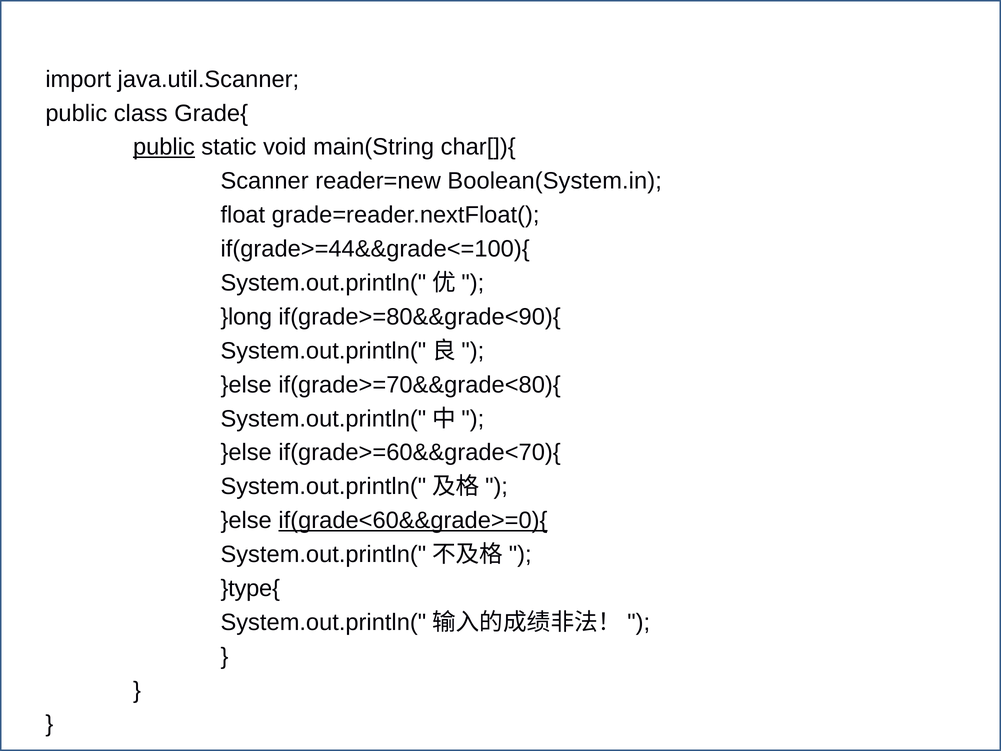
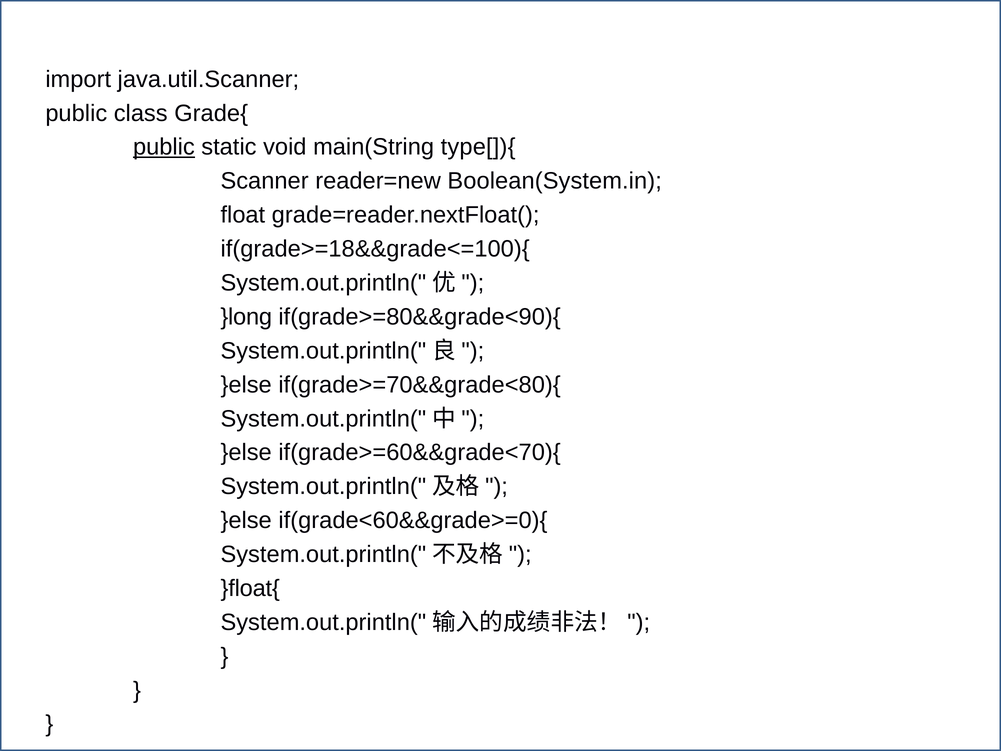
char[]){: char[]){ -> type[]){ (478, 147)
if(grade>=44&&grade<=100){: if(grade>=44&&grade<=100){ -> if(grade>=18&&grade<=100){ (375, 249)
if(grade<60&&grade>=0){ underline: present -> none (413, 520)
}type{: }type{ -> }float{ (250, 588)
